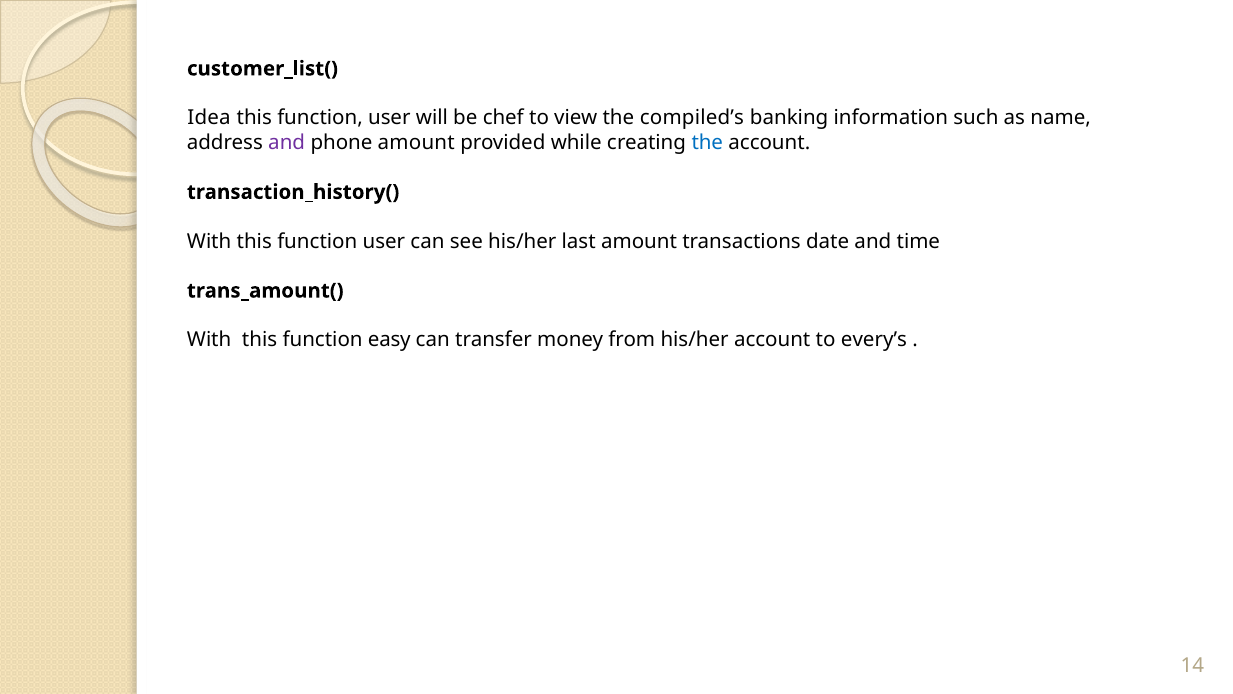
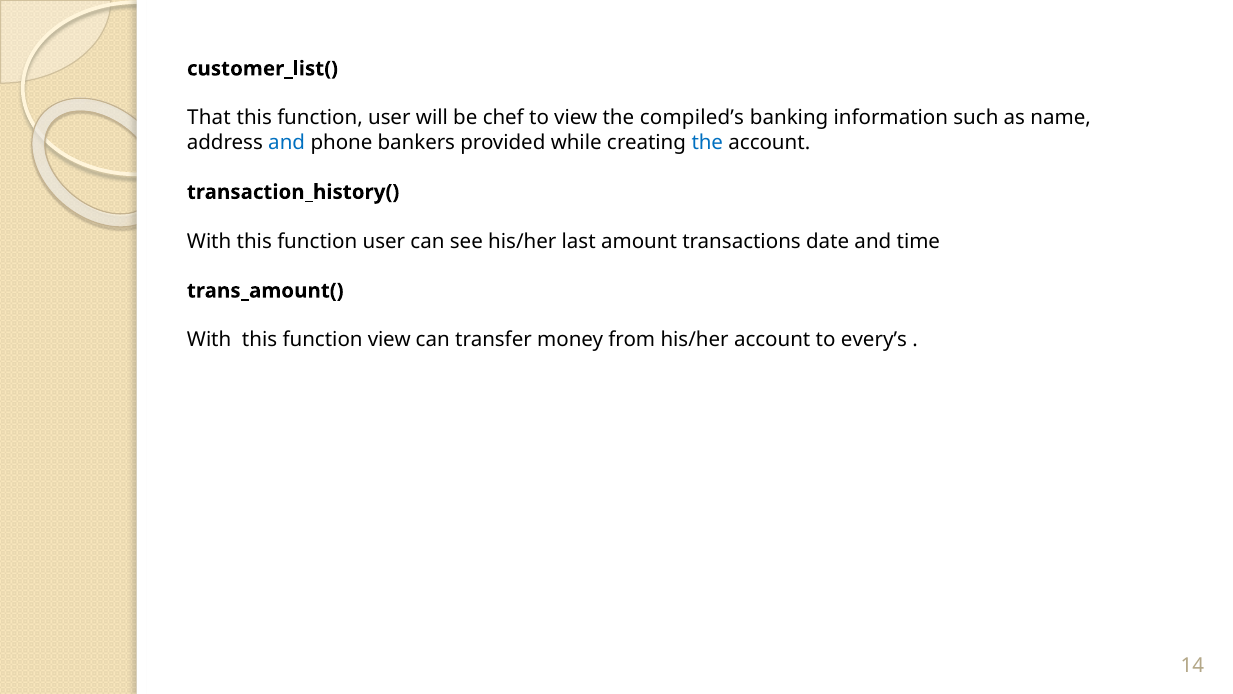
Idea: Idea -> That (209, 118)
and colour: purple -> blue (287, 143)
phone amount: amount -> bankers (416, 143)
function easy: easy -> view (389, 340)
